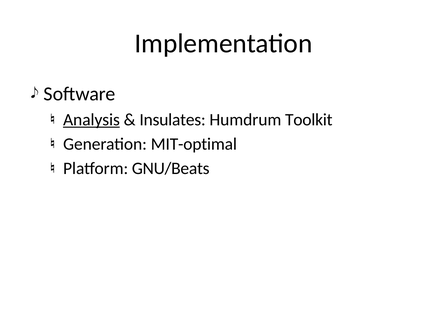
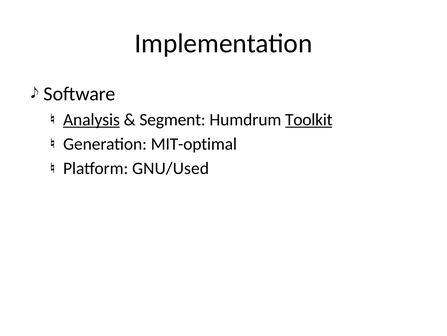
Insulates: Insulates -> Segment (173, 119)
Toolkit underline: none -> present (309, 119)
GNU/Beats: GNU/Beats -> GNU/Used (171, 168)
